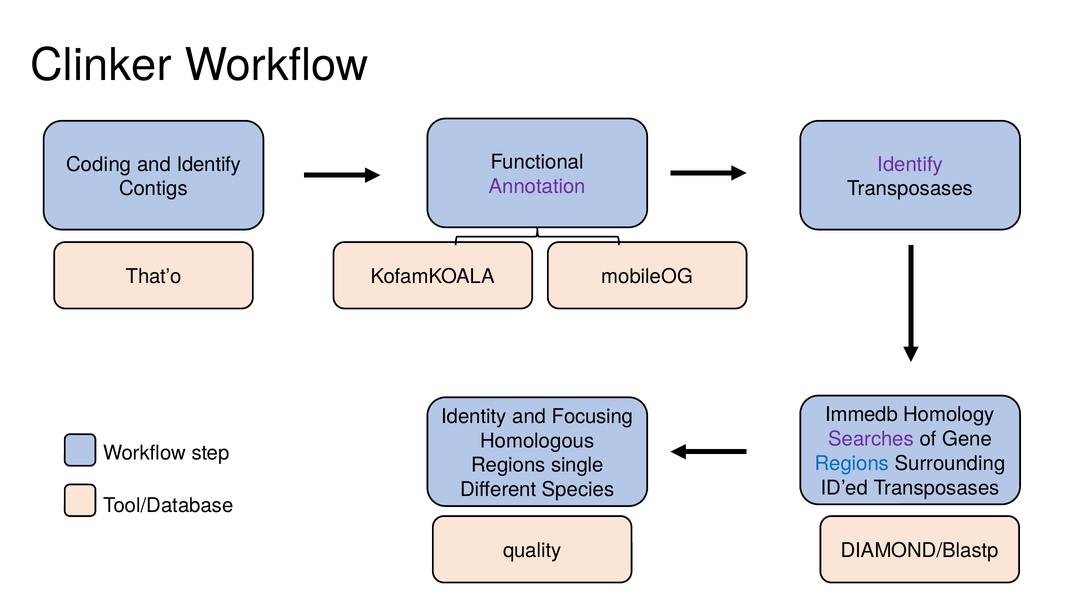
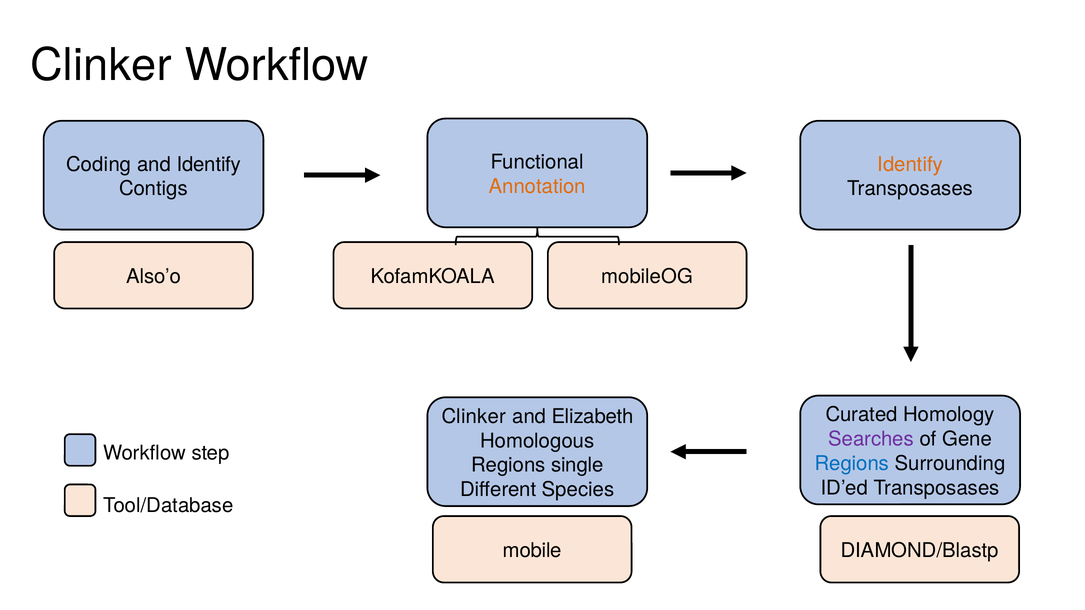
Identify colour: purple -> orange (910, 164)
Annotation colour: purple -> orange (537, 187)
That’o: That’o -> Also’o (154, 277)
Immedb: Immedb -> Curated (862, 415)
Identity: Identity -> Clinker (474, 417)
Focusing: Focusing -> Elizabeth (593, 417)
quality: quality -> mobile (532, 551)
